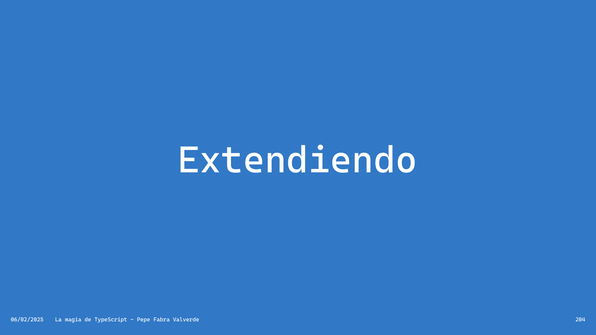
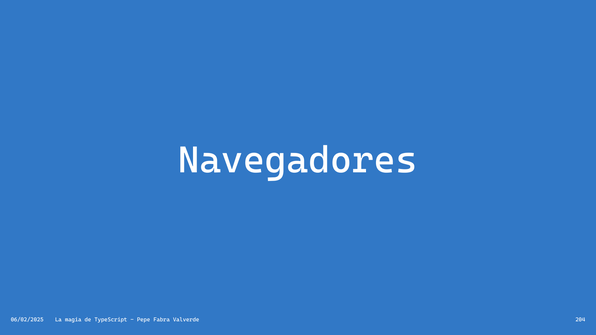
Extendiendo: Extendiendo -> Navegadores (298, 160)
